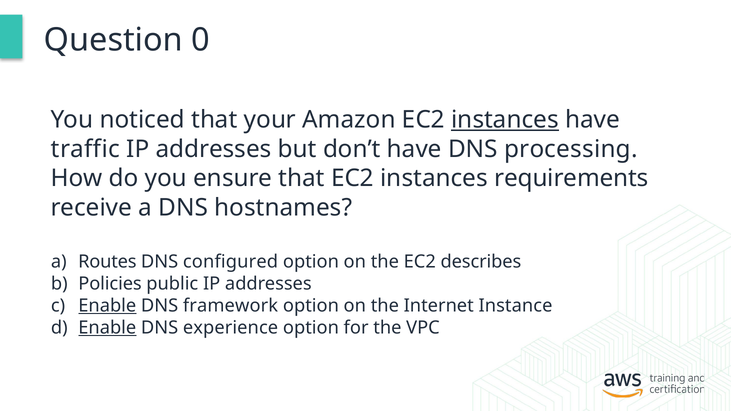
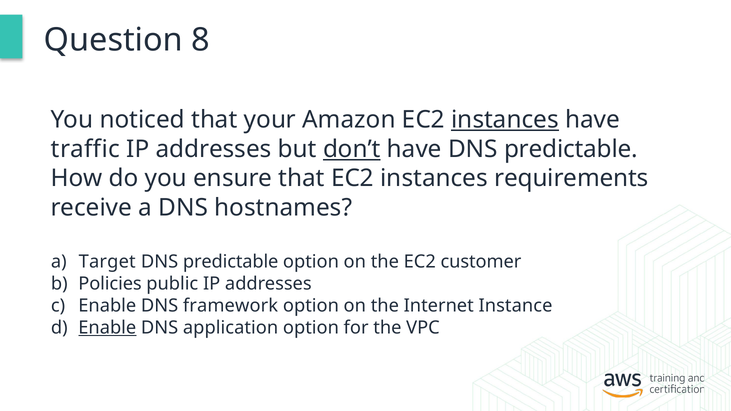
0: 0 -> 8 (201, 40)
don’t underline: none -> present (352, 149)
have DNS processing: processing -> predictable (571, 149)
Routes: Routes -> Target (107, 262)
configured: configured -> predictable (231, 262)
describes: describes -> customer (481, 262)
Enable underline: present -> none (107, 306)
experience: experience -> application (231, 328)
